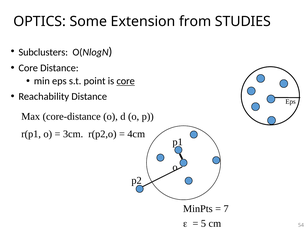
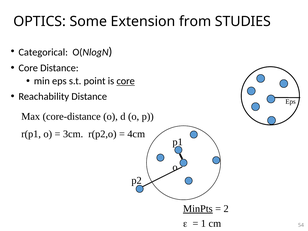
Subclusters: Subclusters -> Categorical (43, 52)
MinPts underline: none -> present (198, 209)
7: 7 -> 2 (226, 209)
5: 5 -> 1 (203, 224)
